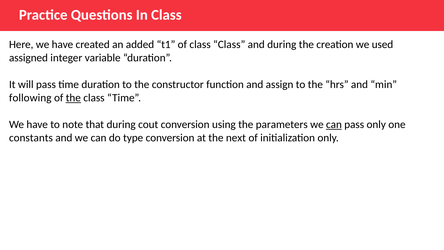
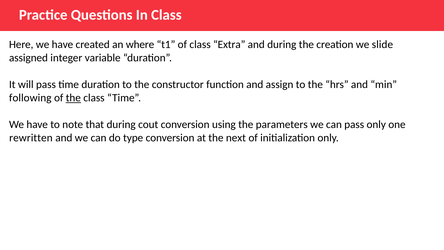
added: added -> where (140, 44)
class Class: Class -> Extra (229, 44)
used: used -> slide (382, 44)
can underline: present -> none (334, 124)
constants: constants -> rewritten (31, 138)
